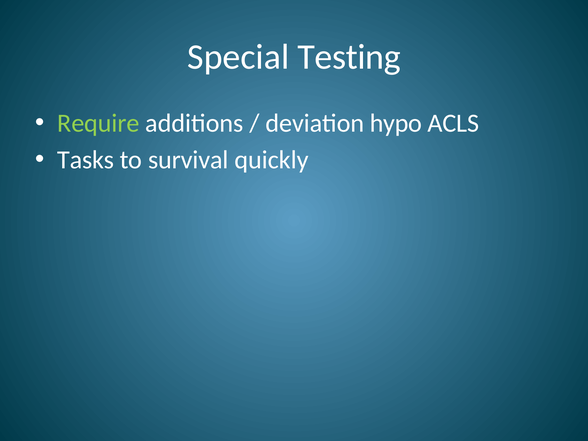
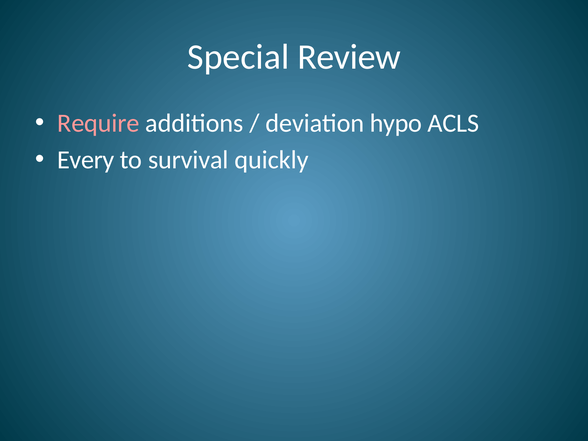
Testing: Testing -> Review (349, 57)
Require colour: light green -> pink (98, 123)
Tasks: Tasks -> Every (86, 160)
